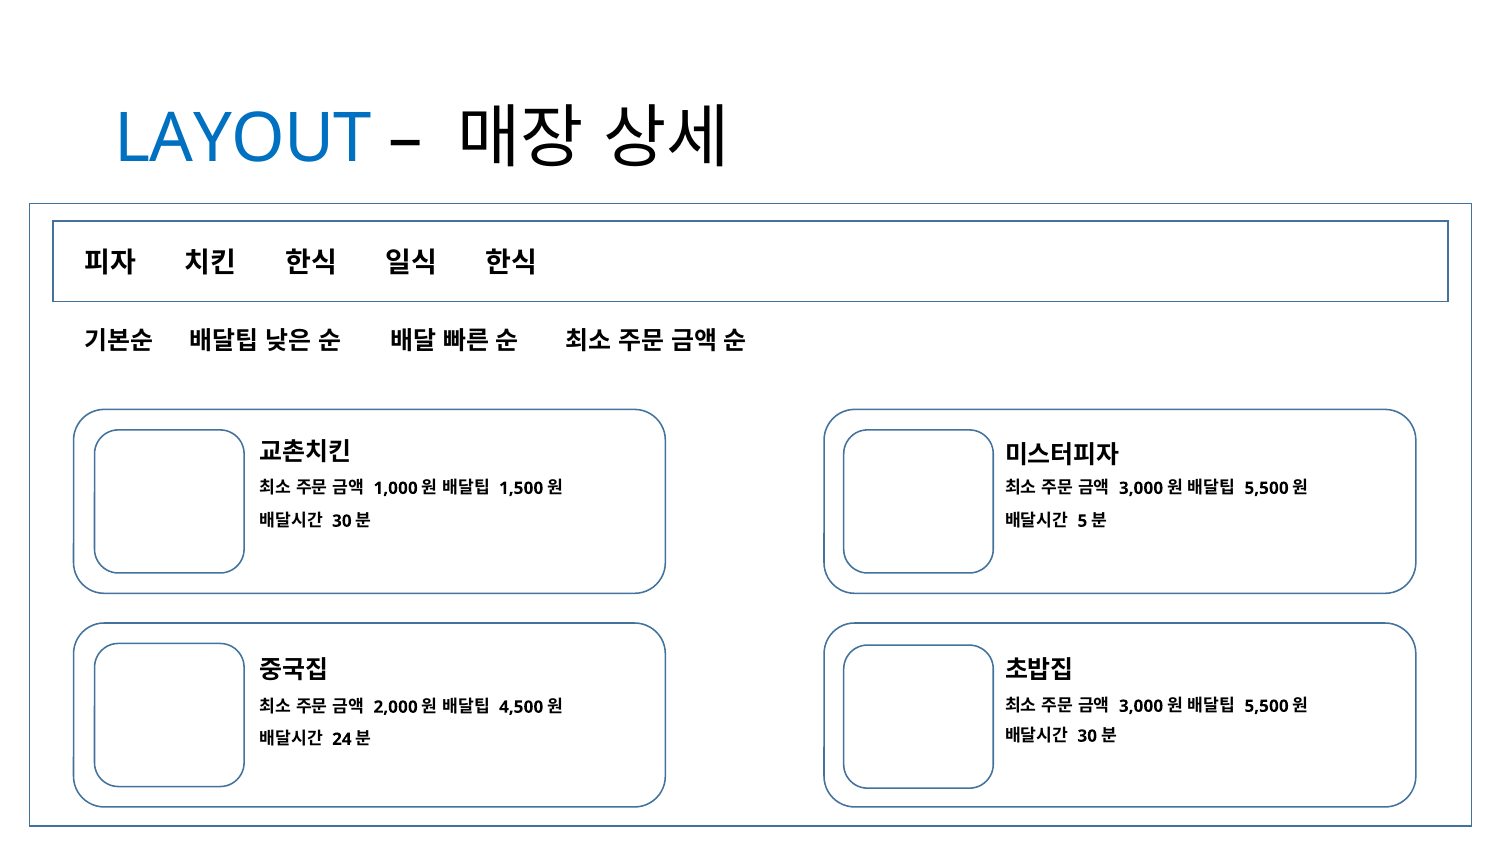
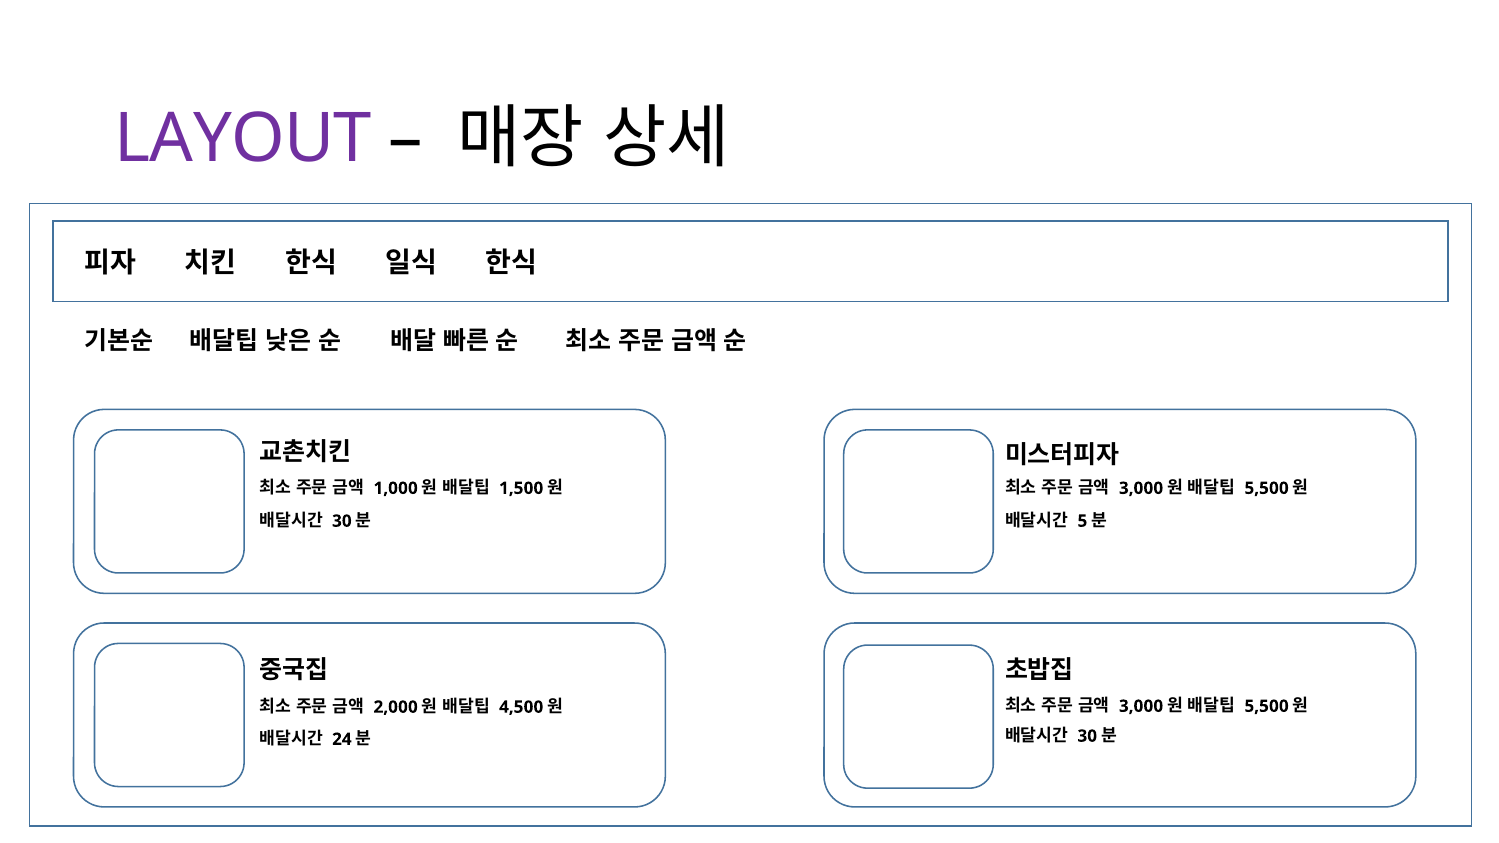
LAYOUT colour: blue -> purple (243, 139)
